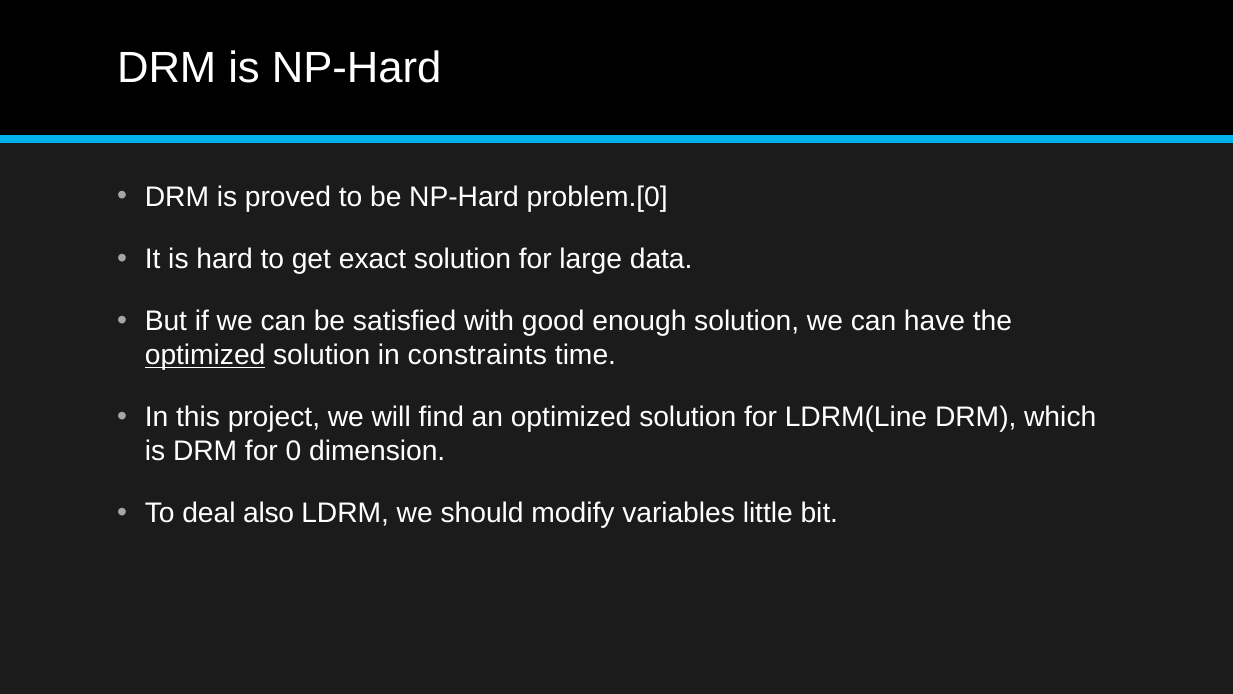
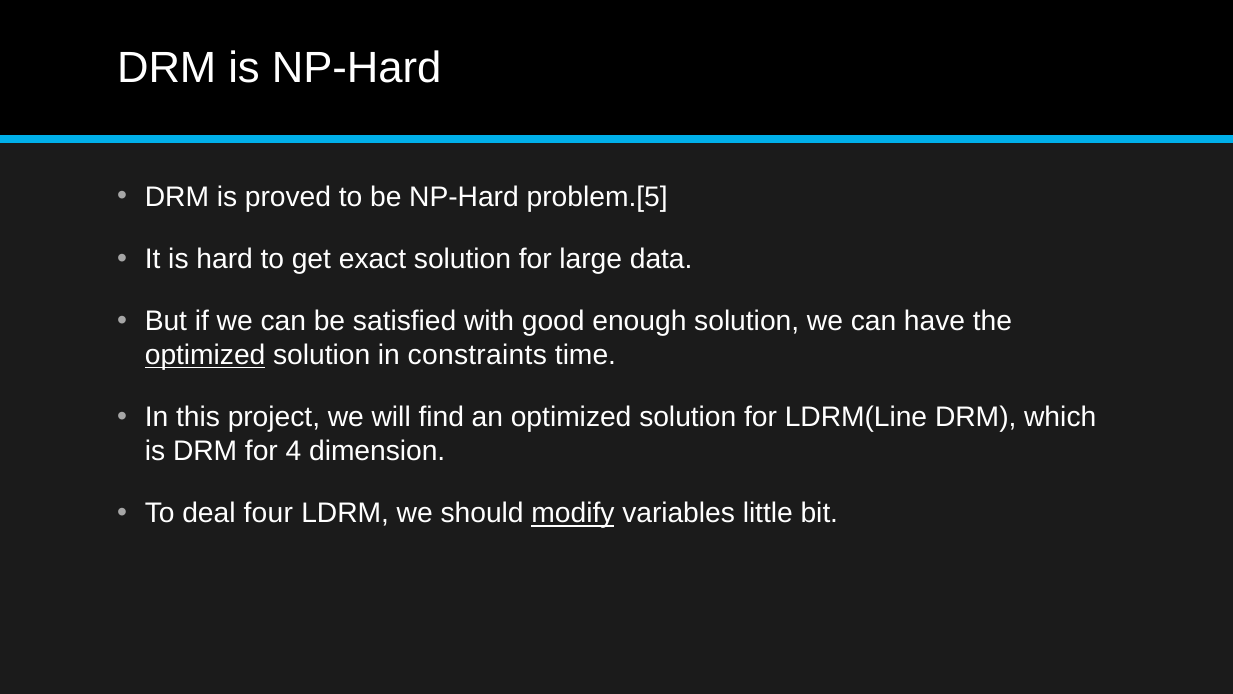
problem.[0: problem.[0 -> problem.[5 (597, 197)
0: 0 -> 4 (294, 451)
also: also -> four (268, 513)
modify underline: none -> present (573, 513)
